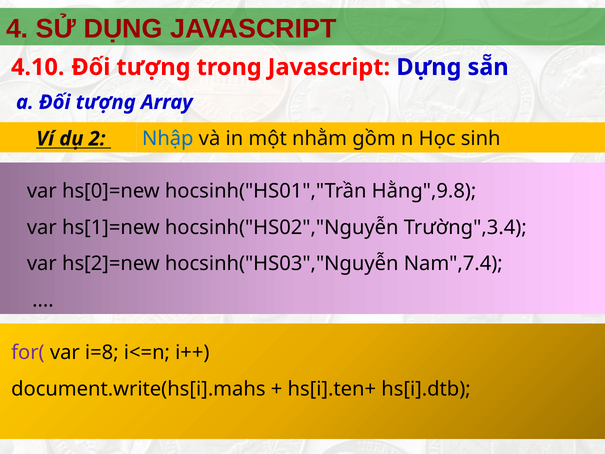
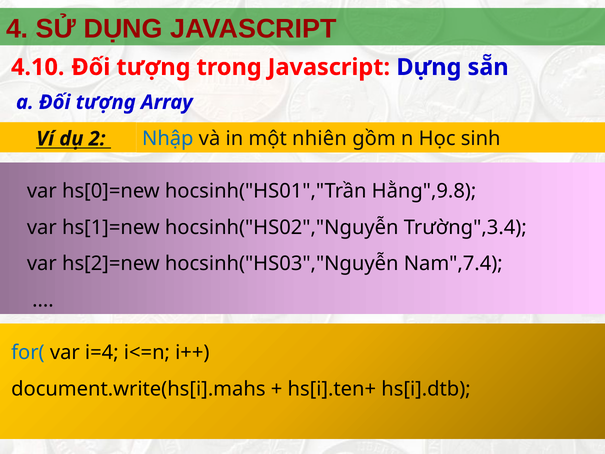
nhằm: nhằm -> nhiên (319, 139)
for( colour: purple -> blue (28, 352)
i=8: i=8 -> i=4 (102, 352)
